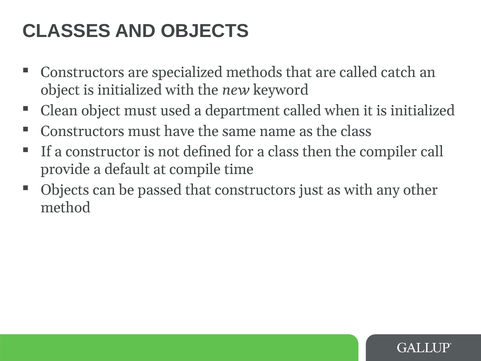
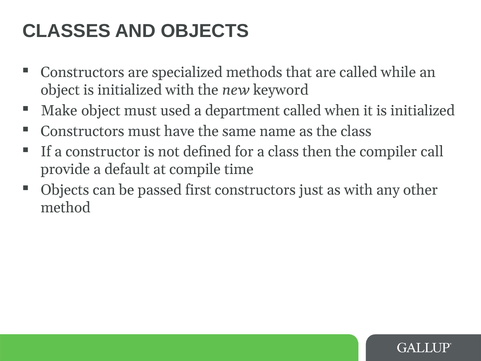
catch: catch -> while (398, 72)
Clean: Clean -> Make (59, 111)
passed that: that -> first (198, 190)
